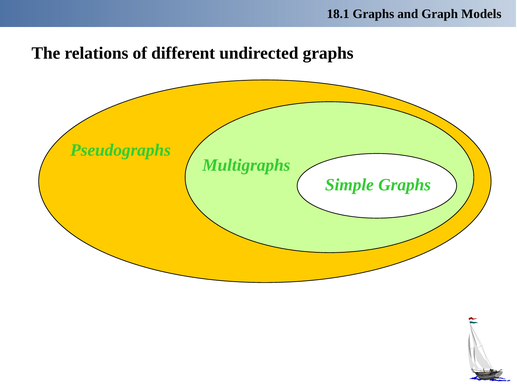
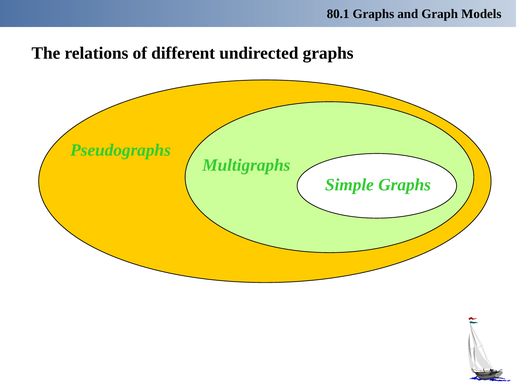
18.1: 18.1 -> 80.1 (338, 14)
